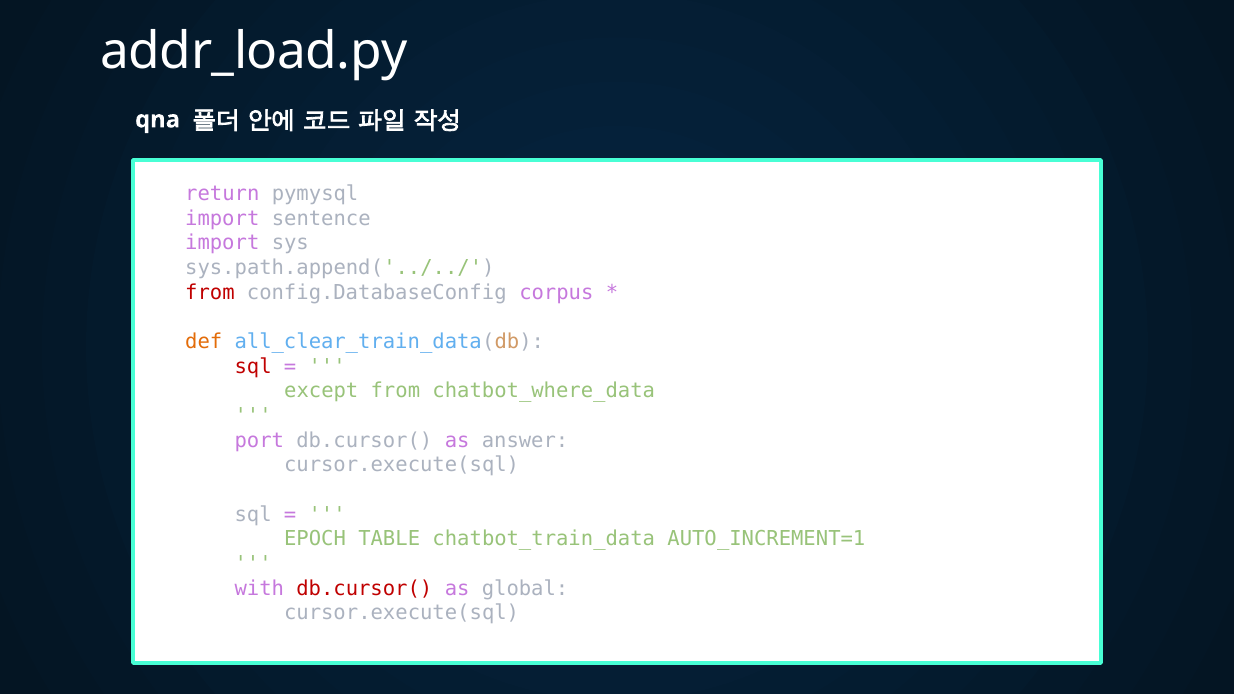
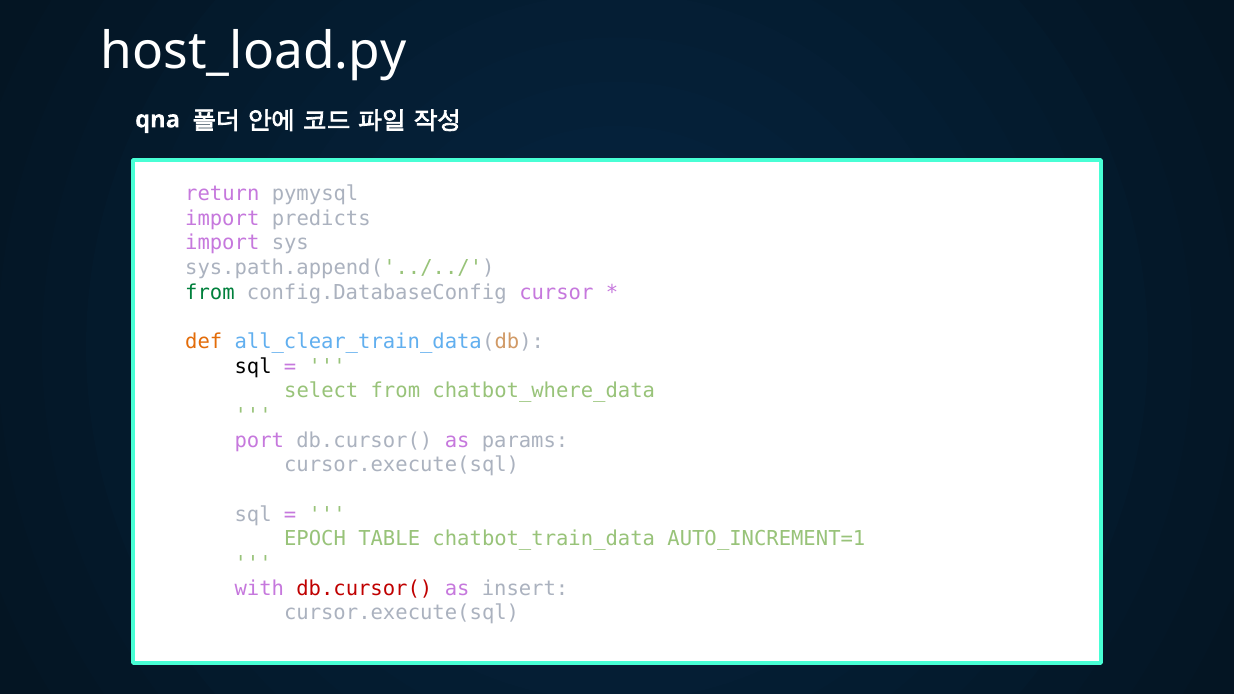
addr_load.py: addr_load.py -> host_load.py (254, 52)
sentence: sentence -> predicts (321, 218)
from colour: red -> green (210, 292)
corpus: corpus -> cursor (556, 292)
sql colour: red -> black (253, 366)
except: except -> select (321, 391)
answer: answer -> params (525, 440)
global: global -> insert (525, 589)
